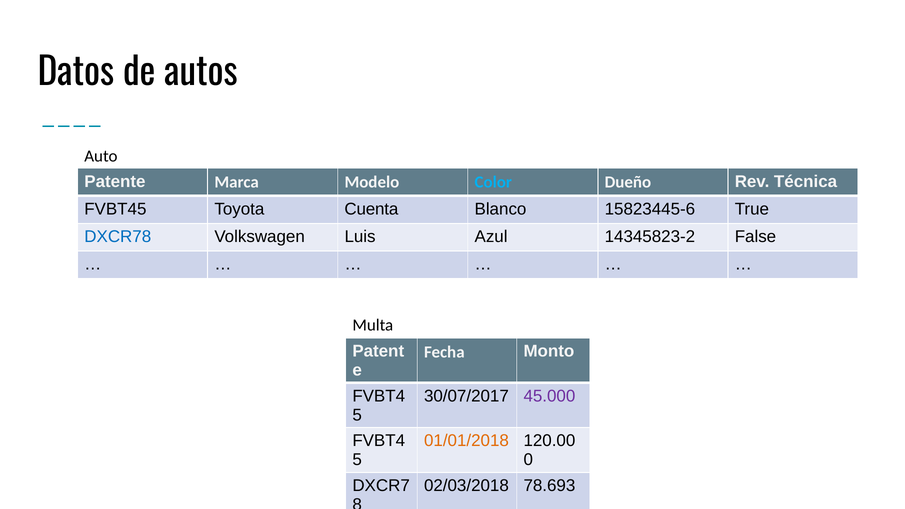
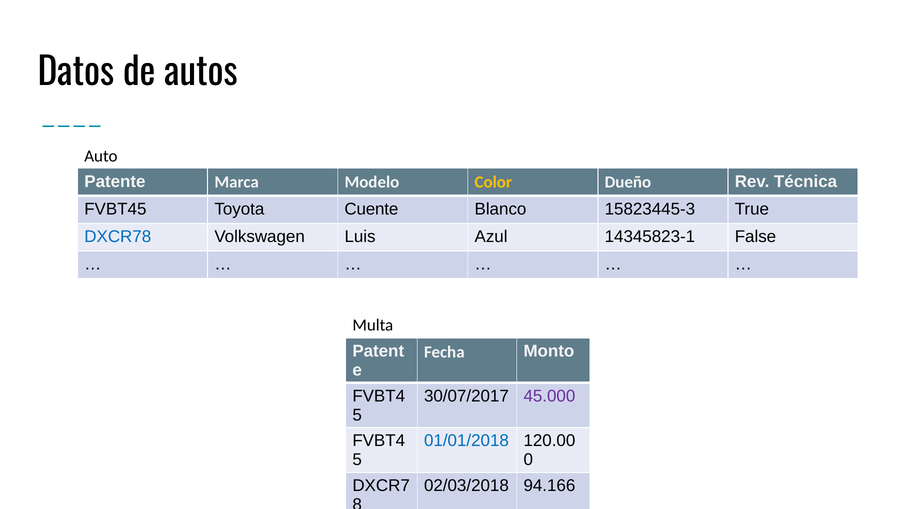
Color colour: light blue -> yellow (493, 182)
Cuenta: Cuenta -> Cuente (371, 209)
15823445-6: 15823445-6 -> 15823445-3 (650, 209)
14345823-2: 14345823-2 -> 14345823-1 (650, 237)
01/01/2018 colour: orange -> blue (466, 441)
78.693: 78.693 -> 94.166 (549, 486)
